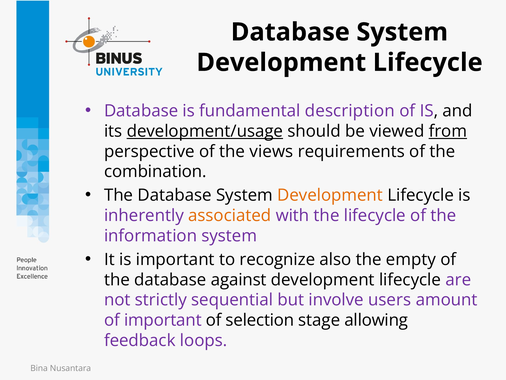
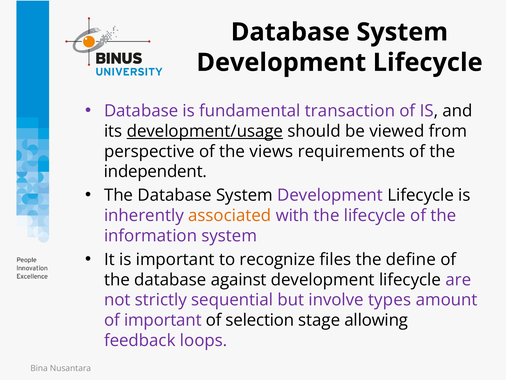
description: description -> transaction (350, 111)
from underline: present -> none (448, 131)
combination: combination -> independent (155, 171)
Development colour: orange -> purple (330, 195)
also: also -> files (335, 259)
empty: empty -> define (411, 259)
users: users -> types (390, 300)
